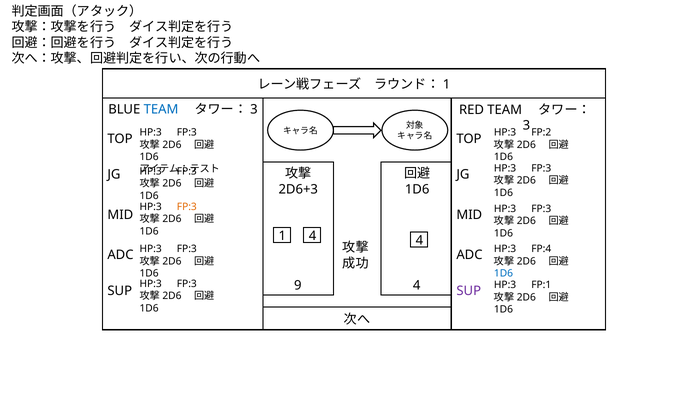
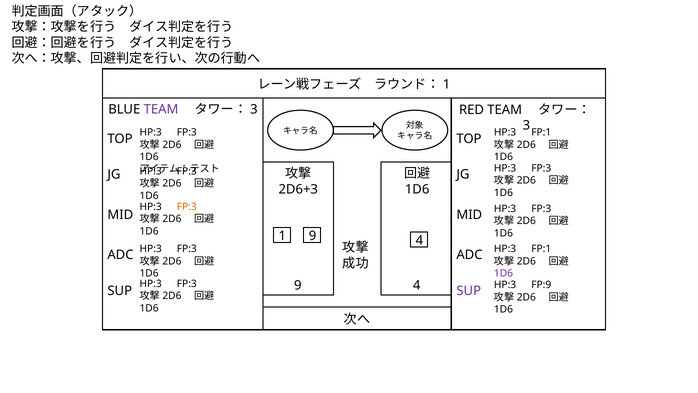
TEAM colour: blue -> purple (161, 109)
FP:2: FP:2 -> FP:1 (541, 132)
1 4: 4 -> 9 (313, 236)
FP:4: FP:4 -> FP:1 (541, 249)
1D6 colour: blue -> purple (504, 273)
FP:1: FP:1 -> FP:9 (541, 285)
